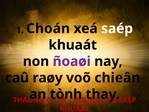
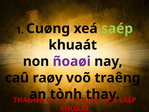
Choán: Choán -> Cuøng (48, 29)
saép colour: white -> light green (117, 29)
chieân: chieân -> traêng (117, 78)
